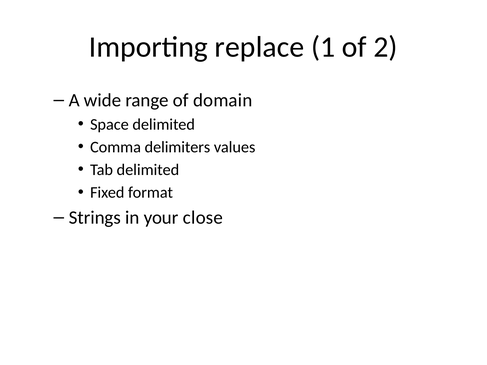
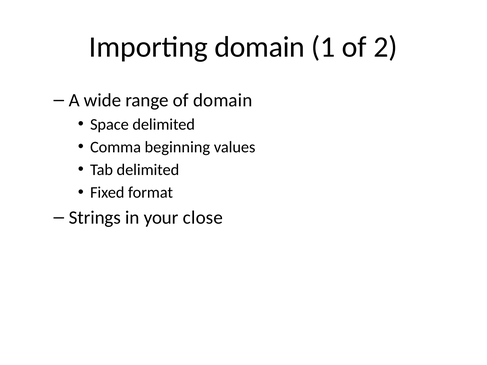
Importing replace: replace -> domain (260, 47)
delimiters: delimiters -> beginning (177, 147)
